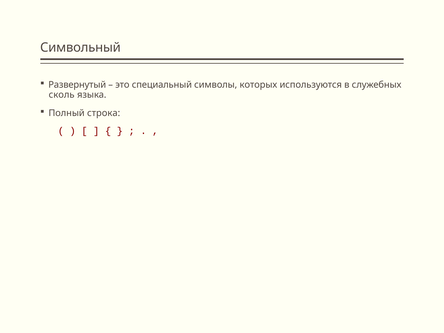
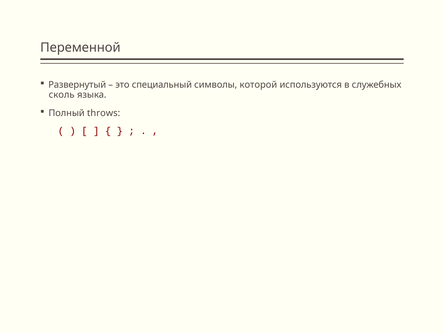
Символьный: Символьный -> Переменной (80, 48)
которых: которых -> которой (258, 85)
строка: строка -> throws (104, 113)
